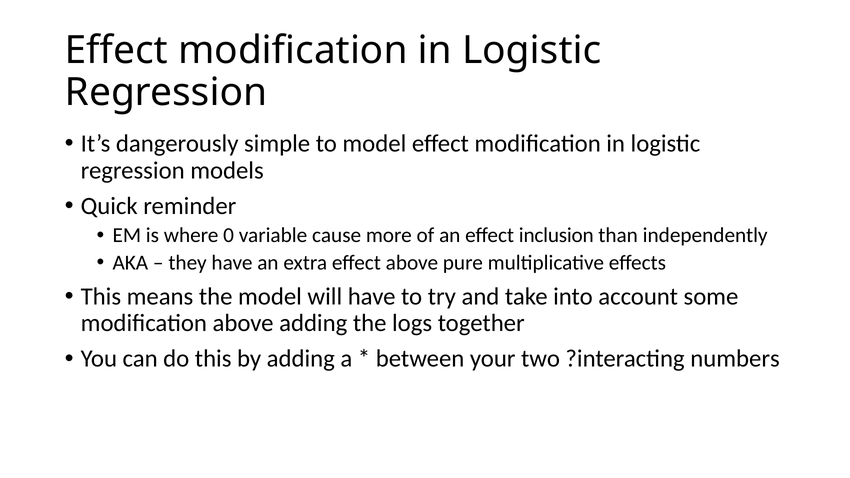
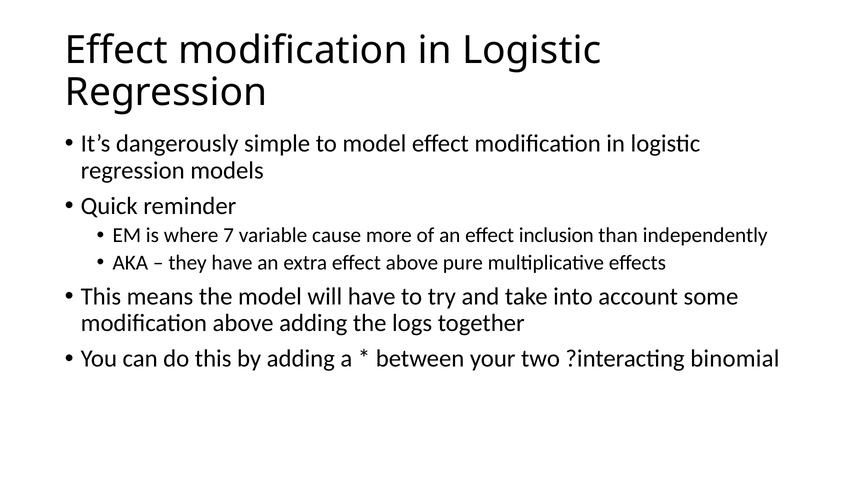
0: 0 -> 7 (229, 235)
numbers: numbers -> binomial (735, 359)
